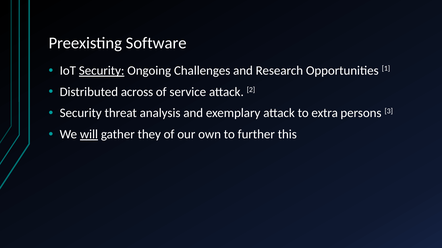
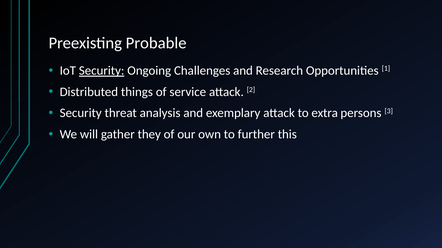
Software: Software -> Probable (156, 43)
across: across -> things (137, 92)
will underline: present -> none (89, 135)
